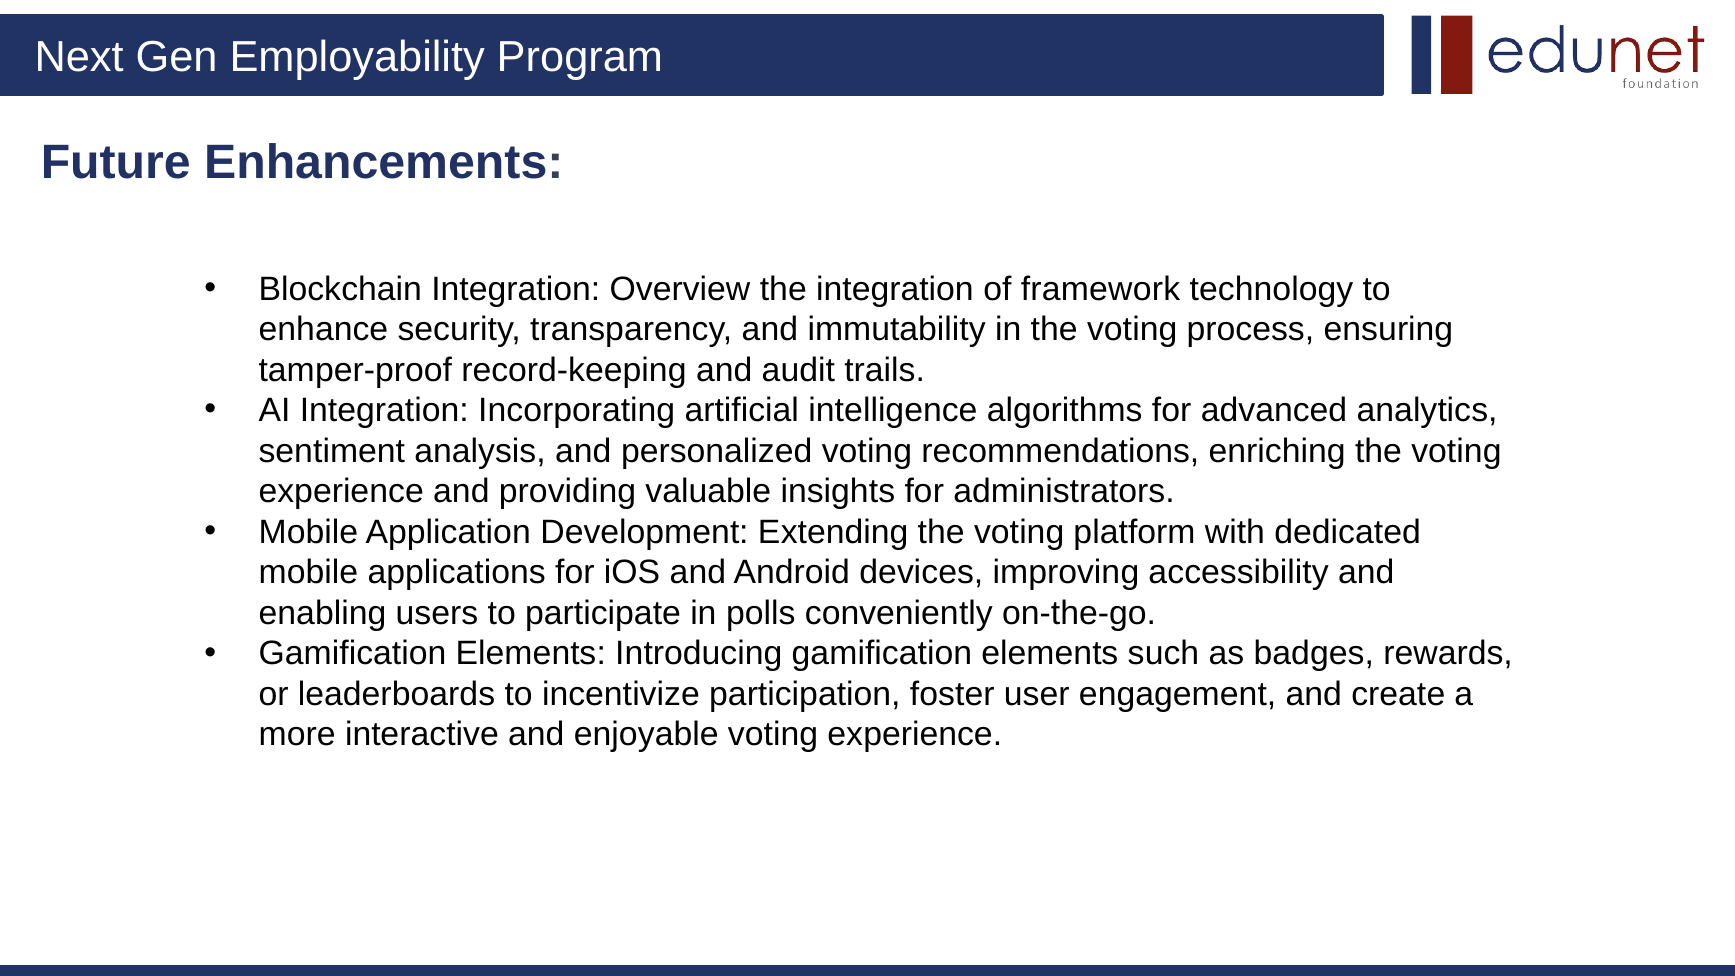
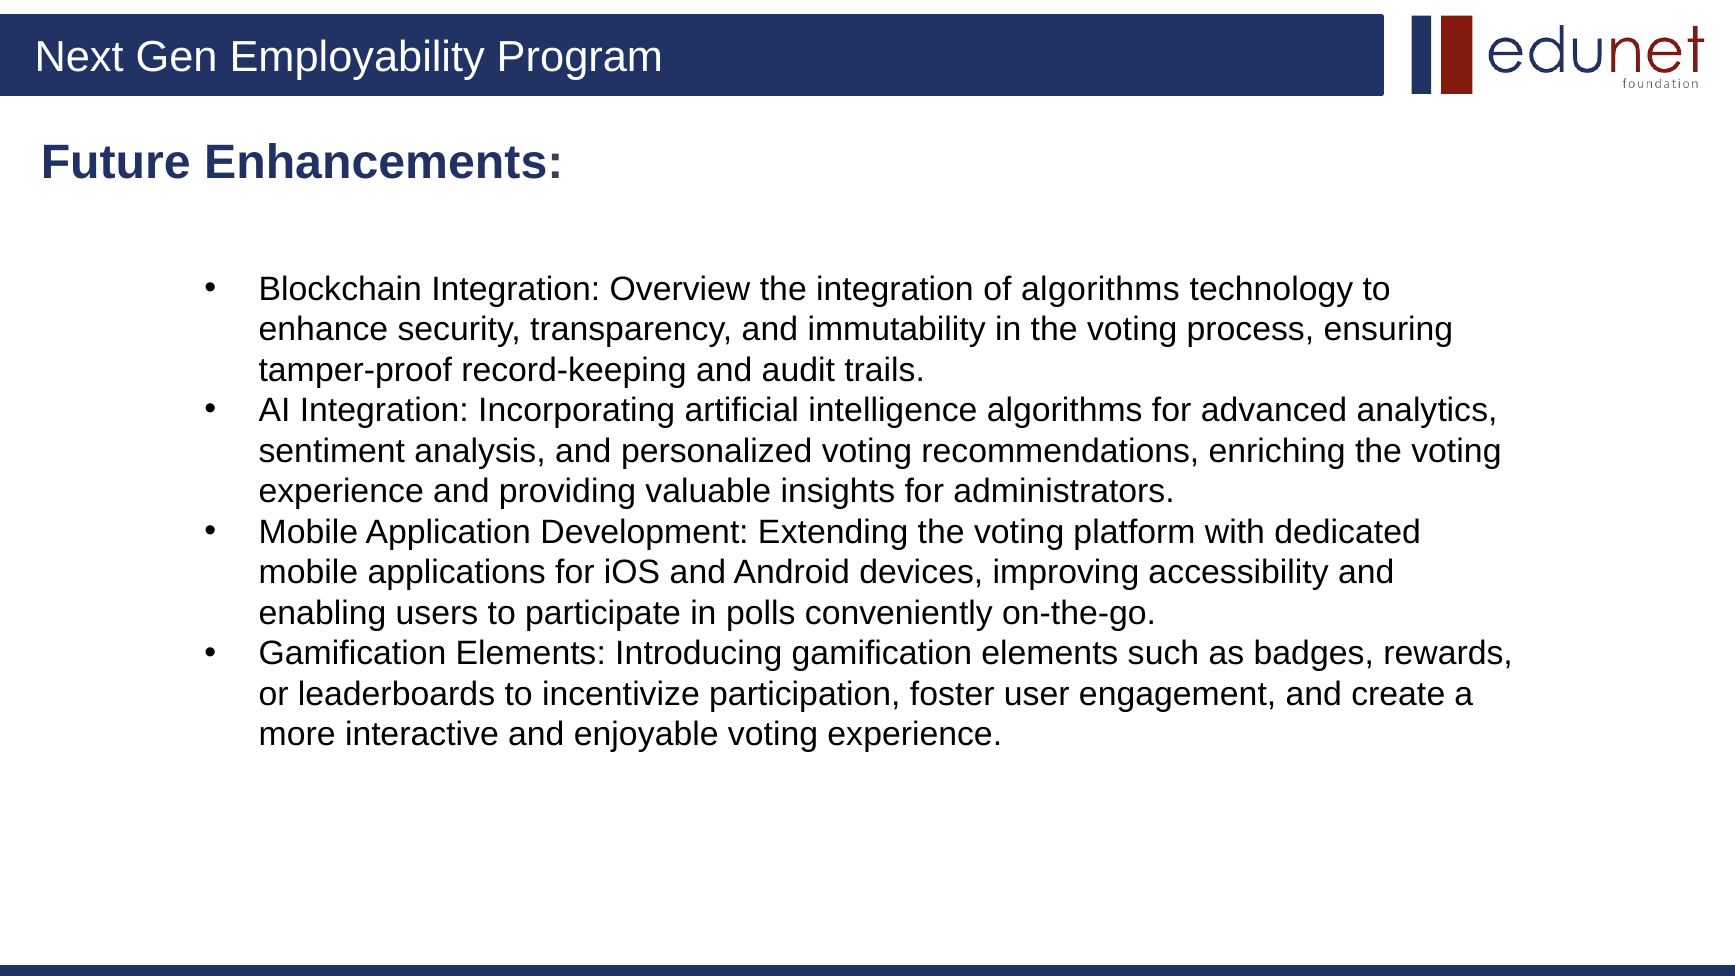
of framework: framework -> algorithms (1100, 289)
